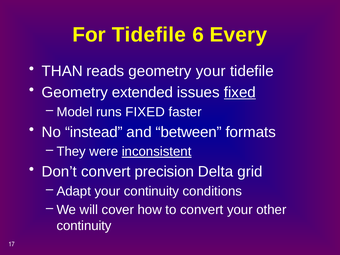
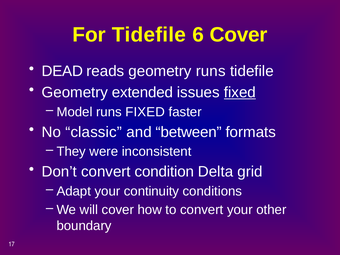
6 Every: Every -> Cover (239, 35)
THAN: THAN -> DEAD (62, 71)
geometry your: your -> runs (211, 71)
instead: instead -> classic (94, 132)
inconsistent underline: present -> none (157, 152)
precision: precision -> condition (164, 172)
continuity: continuity -> boundary (84, 226)
